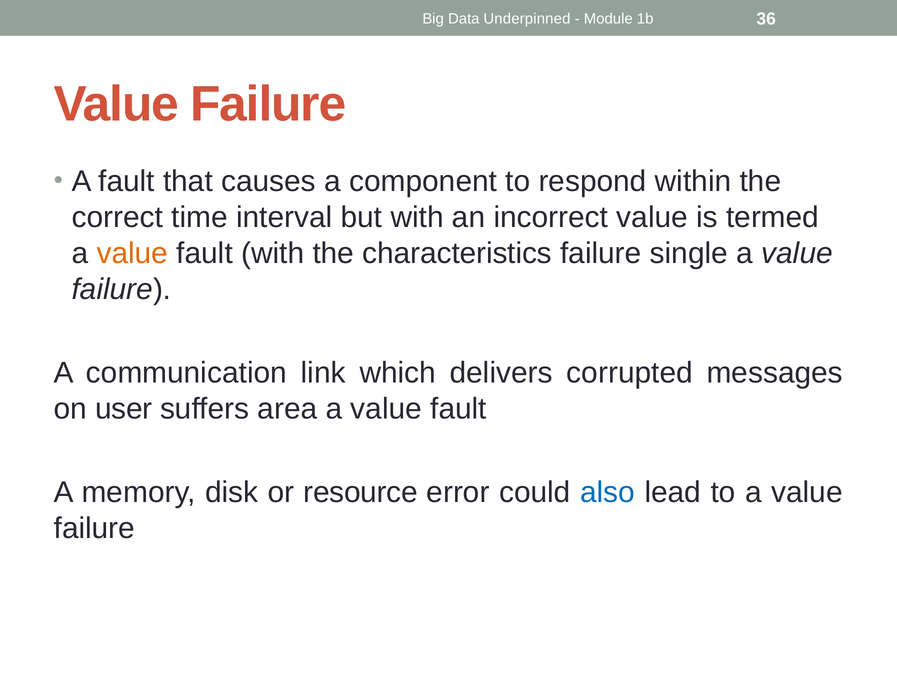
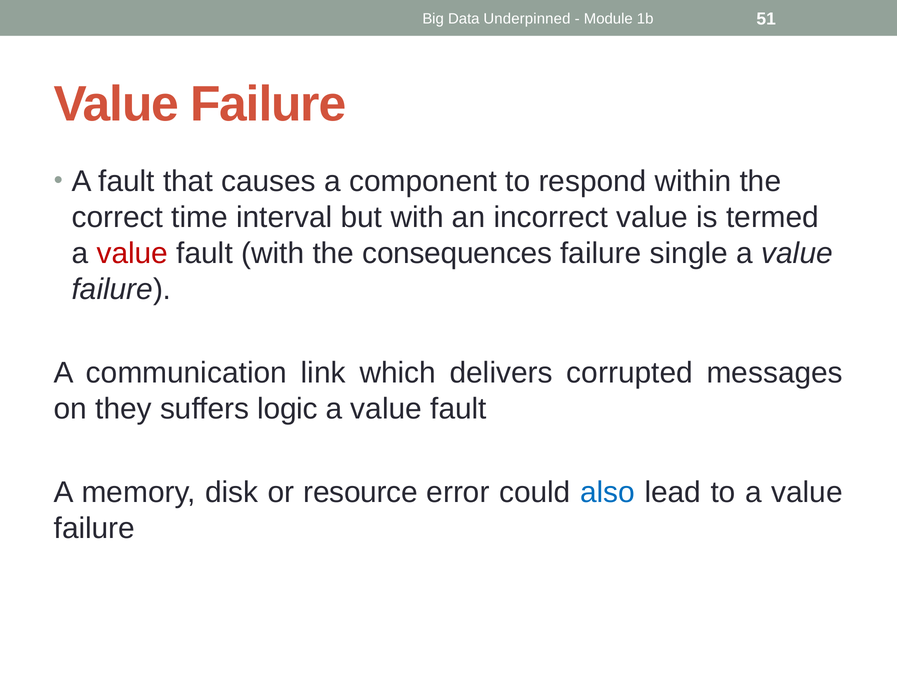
36: 36 -> 51 (766, 19)
value colour: orange -> red (132, 253)
characteristics: characteristics -> consequences (457, 253)
user: user -> they (124, 409)
area: area -> logic (288, 409)
